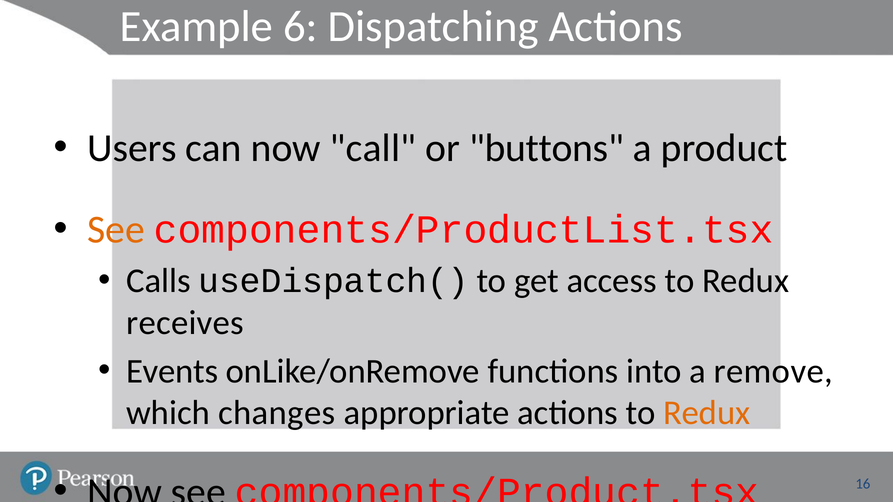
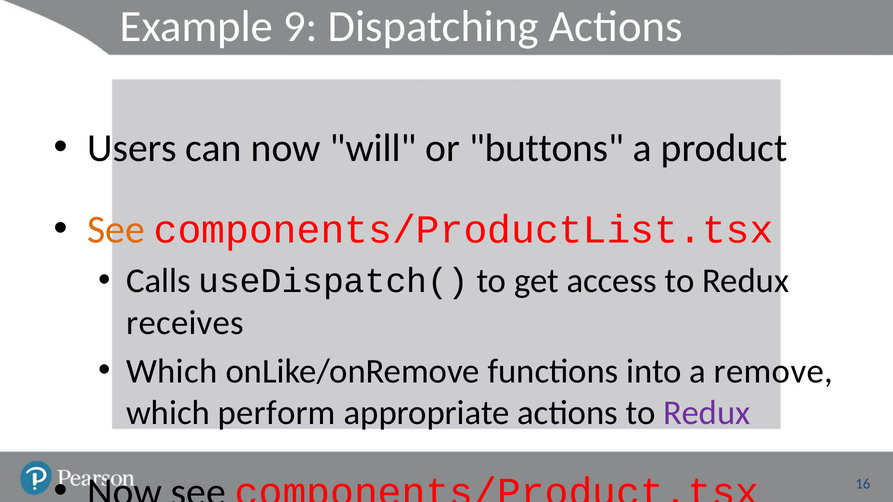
6: 6 -> 9 (300, 27)
call: call -> will (373, 148)
Events: Events -> Which (172, 372)
changes: changes -> perform (277, 413)
Redux colour: orange -> purple (707, 413)
